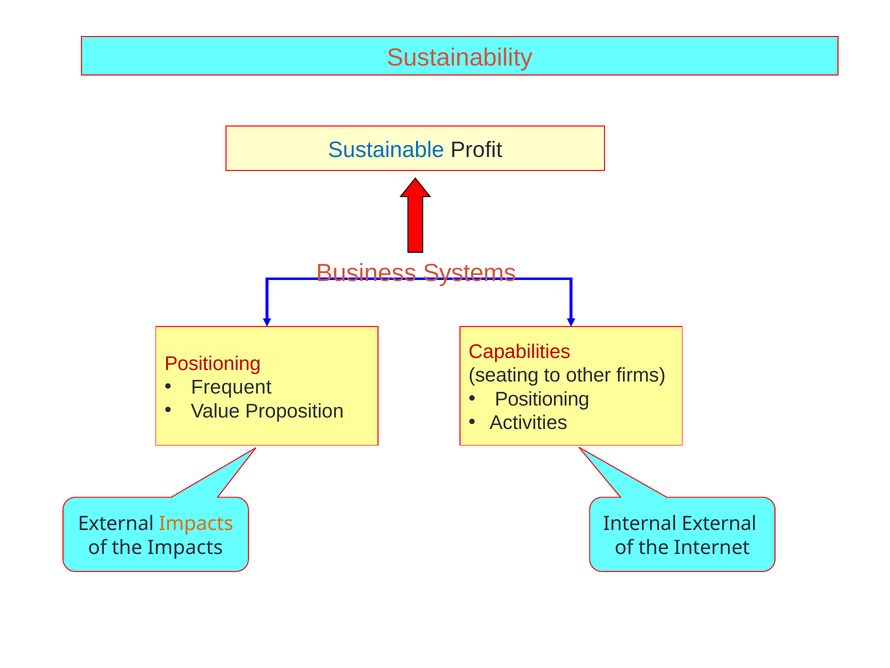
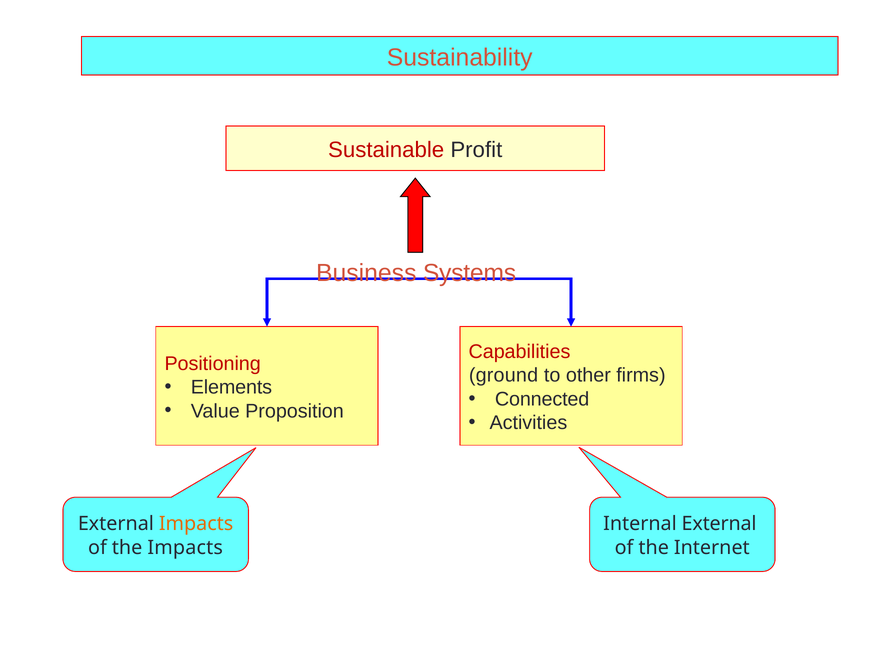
Sustainable colour: blue -> red (386, 150)
seating: seating -> ground (504, 375)
Frequent: Frequent -> Elements (231, 387)
Positioning: Positioning -> Connected (542, 399)
